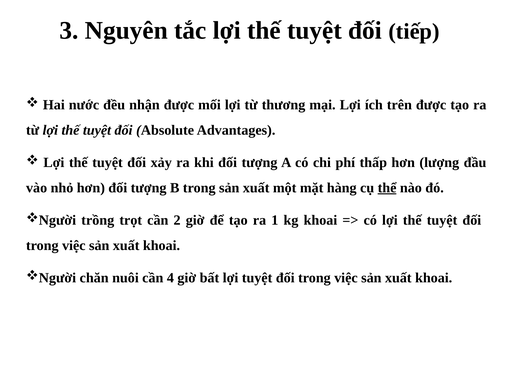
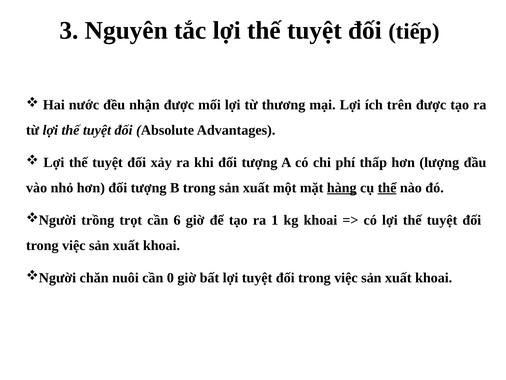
hàng underline: none -> present (342, 188)
2: 2 -> 6 (177, 220)
4: 4 -> 0 (170, 278)
